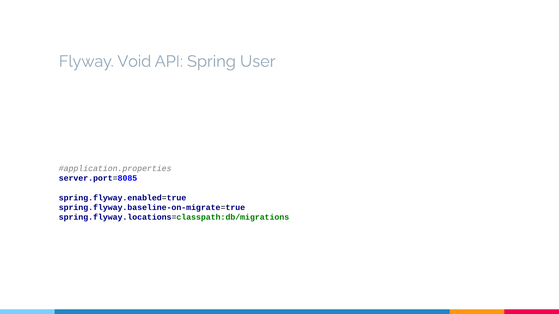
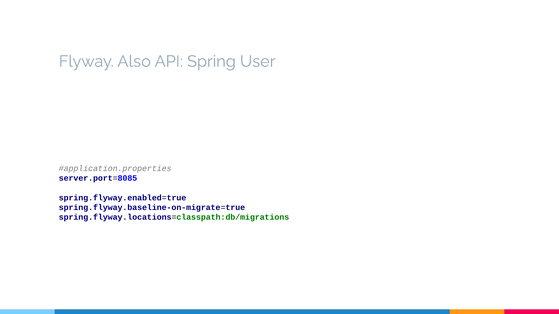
Void: Void -> Also (134, 61)
